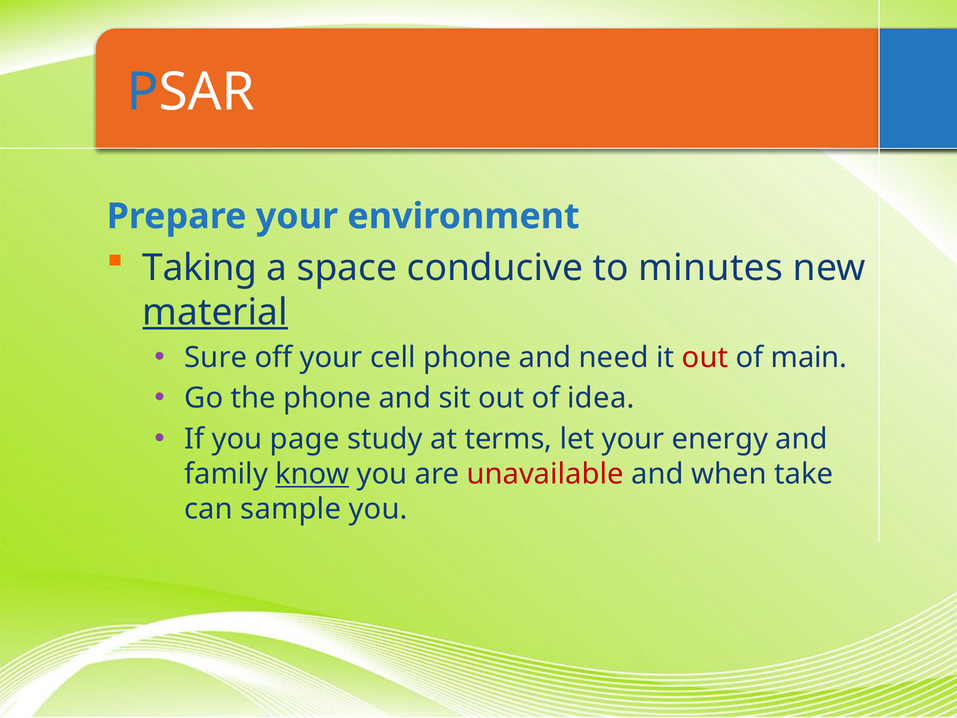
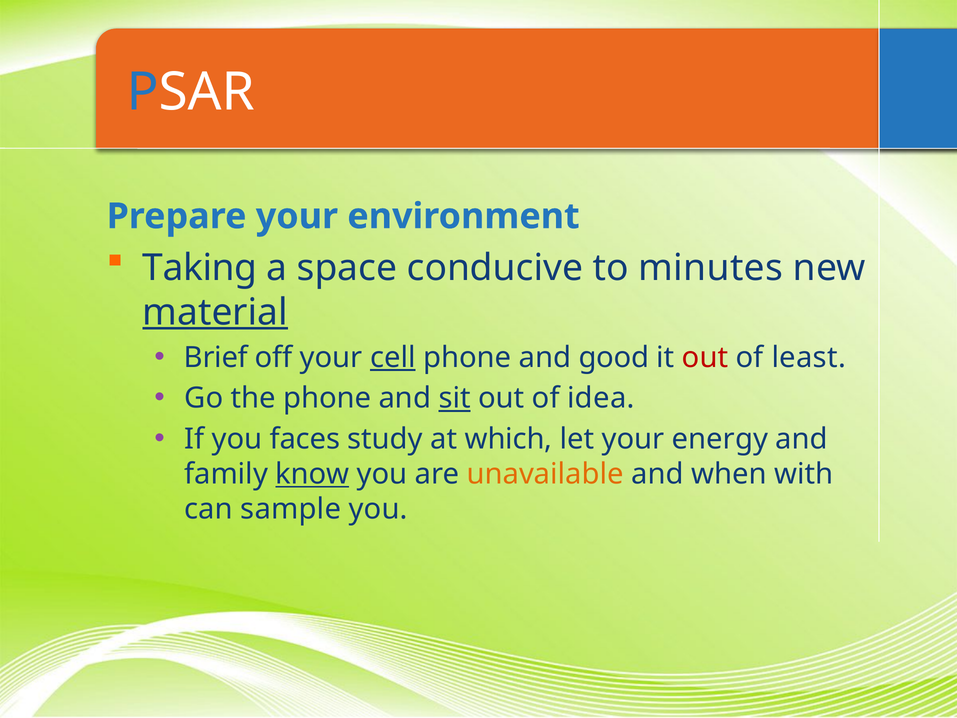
Sure: Sure -> Brief (216, 357)
cell underline: none -> present (393, 357)
need: need -> good (614, 357)
main: main -> least (809, 357)
sit underline: none -> present (455, 398)
page: page -> faces (305, 439)
terms: terms -> which (508, 439)
unavailable colour: red -> orange (545, 474)
take: take -> with (804, 474)
